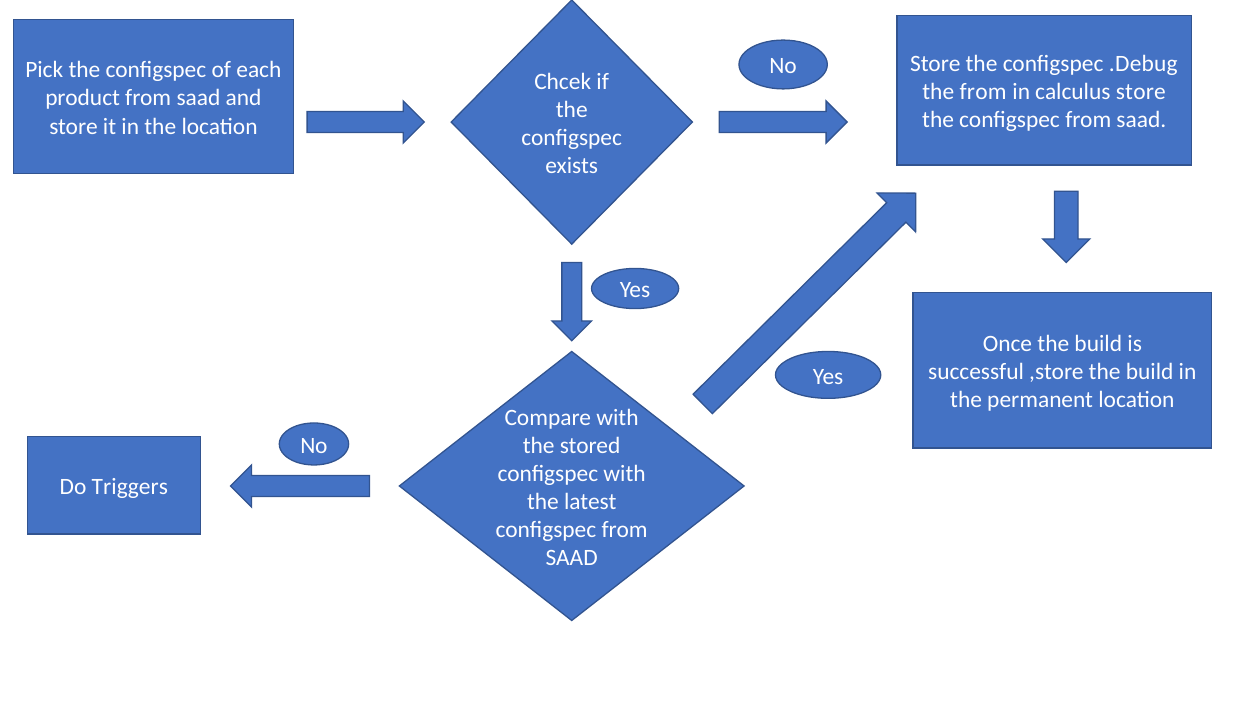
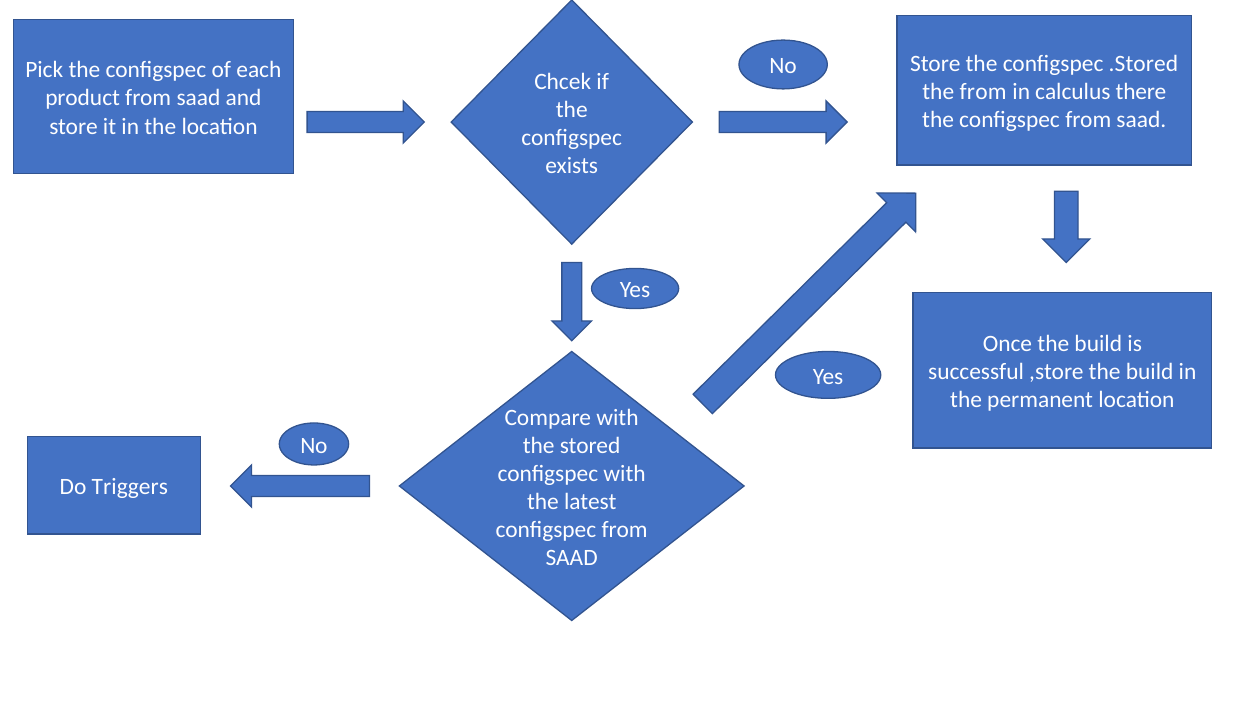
.Debug: .Debug -> .Stored (1143, 64)
calculus store: store -> there (1141, 92)
